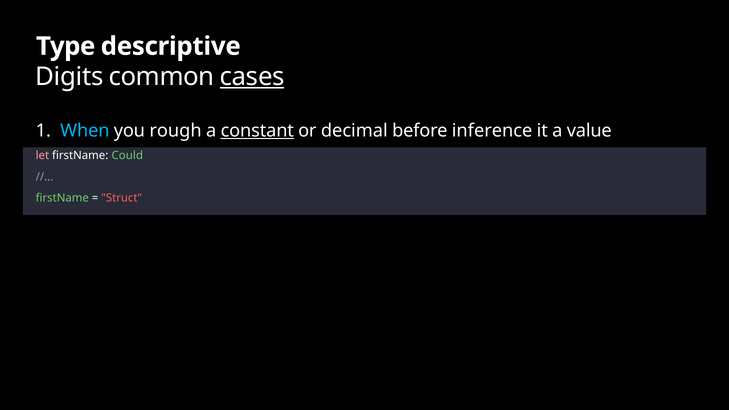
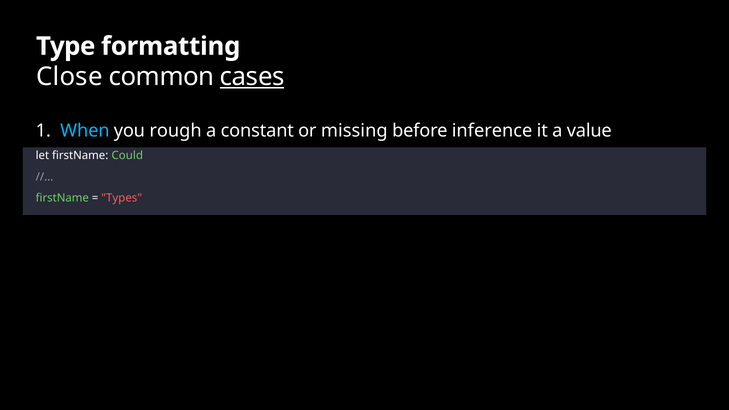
descriptive: descriptive -> formatting (171, 46)
Digits: Digits -> Close (69, 77)
constant underline: present -> none (257, 131)
decimal: decimal -> missing (354, 131)
let colour: pink -> white (42, 156)
Struct: Struct -> Types (122, 198)
